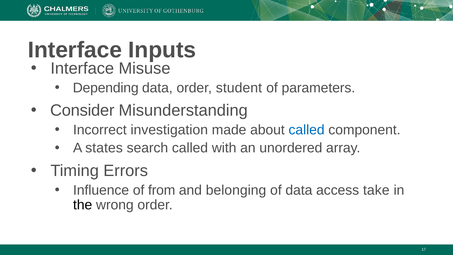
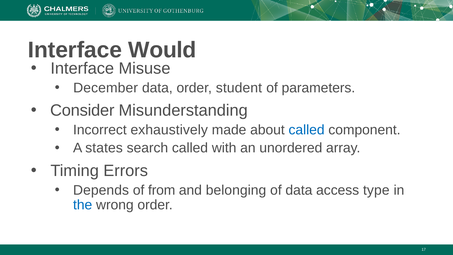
Inputs: Inputs -> Would (162, 50)
Depending: Depending -> December (106, 88)
investigation: investigation -> exhaustively (169, 130)
Influence: Influence -> Depends (101, 190)
take: take -> type (376, 190)
the colour: black -> blue (83, 205)
